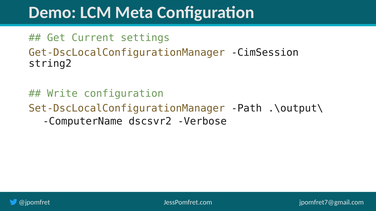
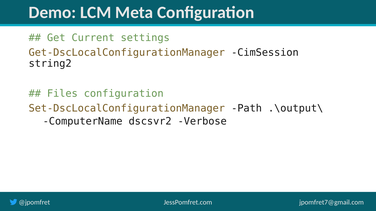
Write: Write -> Files (62, 94)
